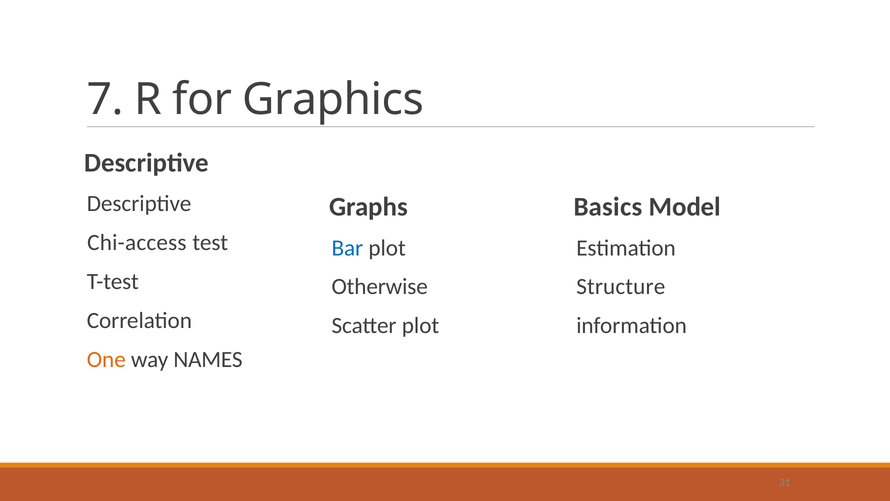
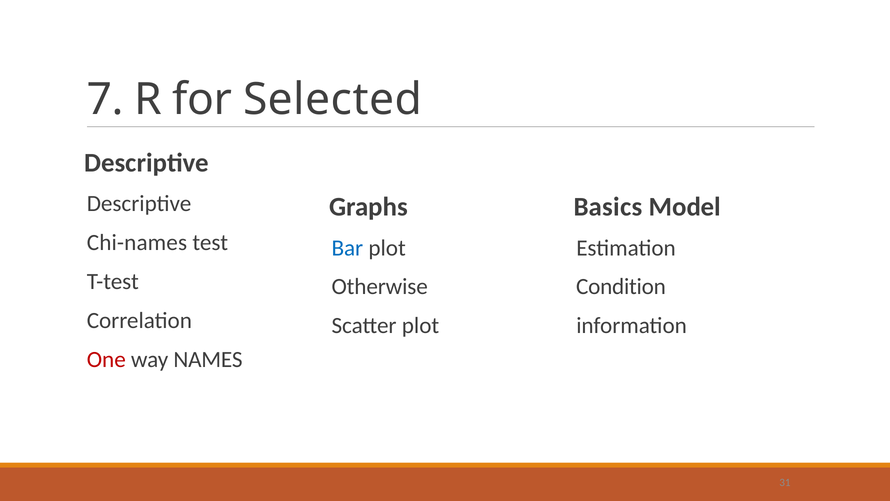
Graphics: Graphics -> Selected (333, 100)
Chi-access: Chi-access -> Chi-names (137, 242)
Structure: Structure -> Condition (621, 287)
One colour: orange -> red (106, 359)
